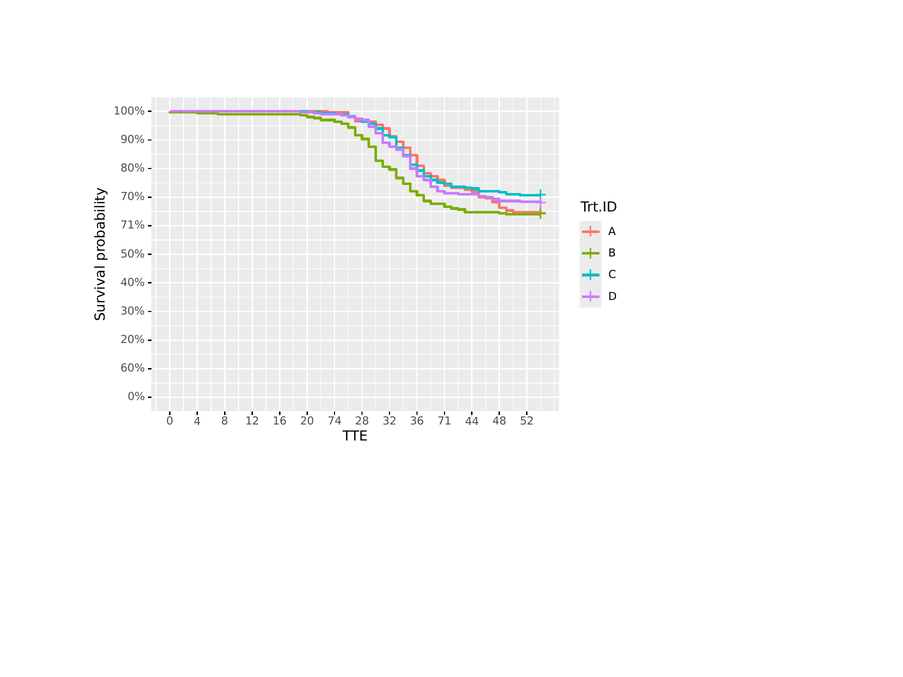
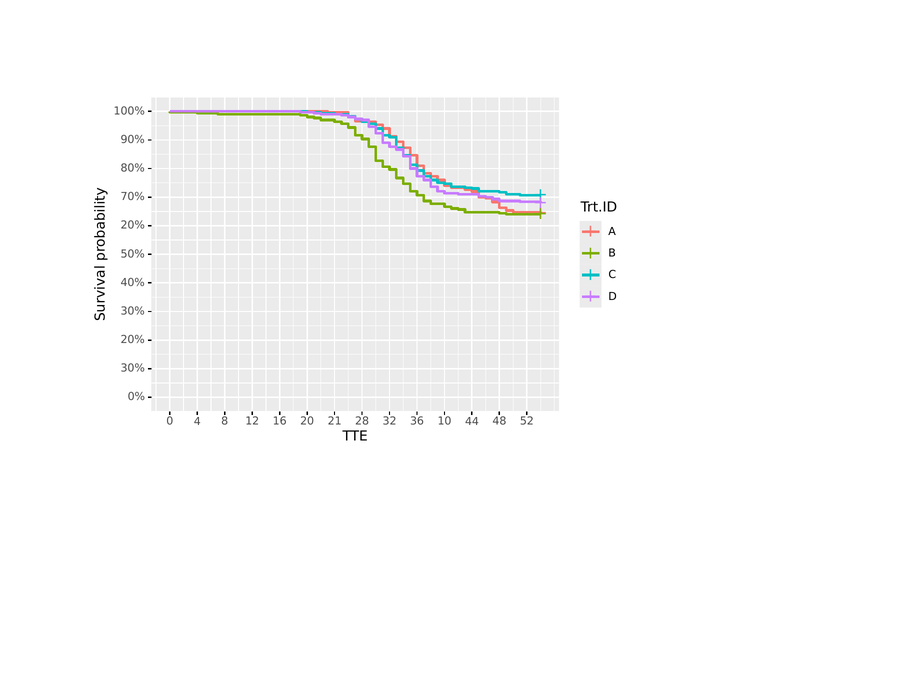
71%: 71% -> 20% (133, 225)
60%: 60% -> 30% (133, 368)
74: 74 -> 21 (335, 421)
71: 71 -> 10 (445, 421)
